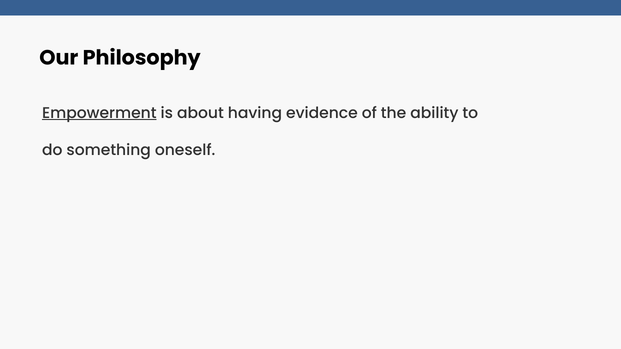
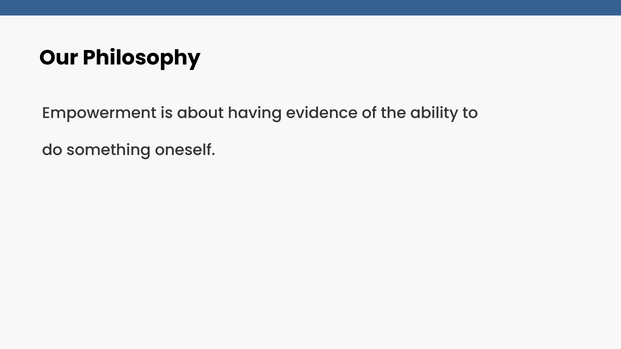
Empowerment underline: present -> none (99, 113)
